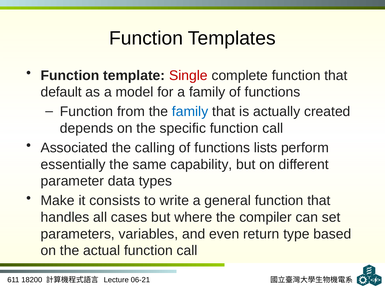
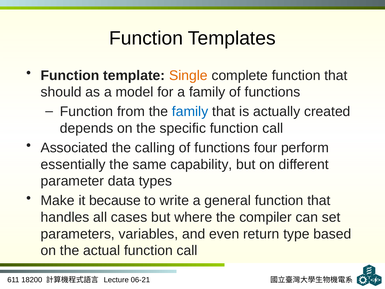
Single colour: red -> orange (188, 75)
default: default -> should (61, 92)
lists: lists -> four (266, 148)
consists: consists -> because (115, 200)
